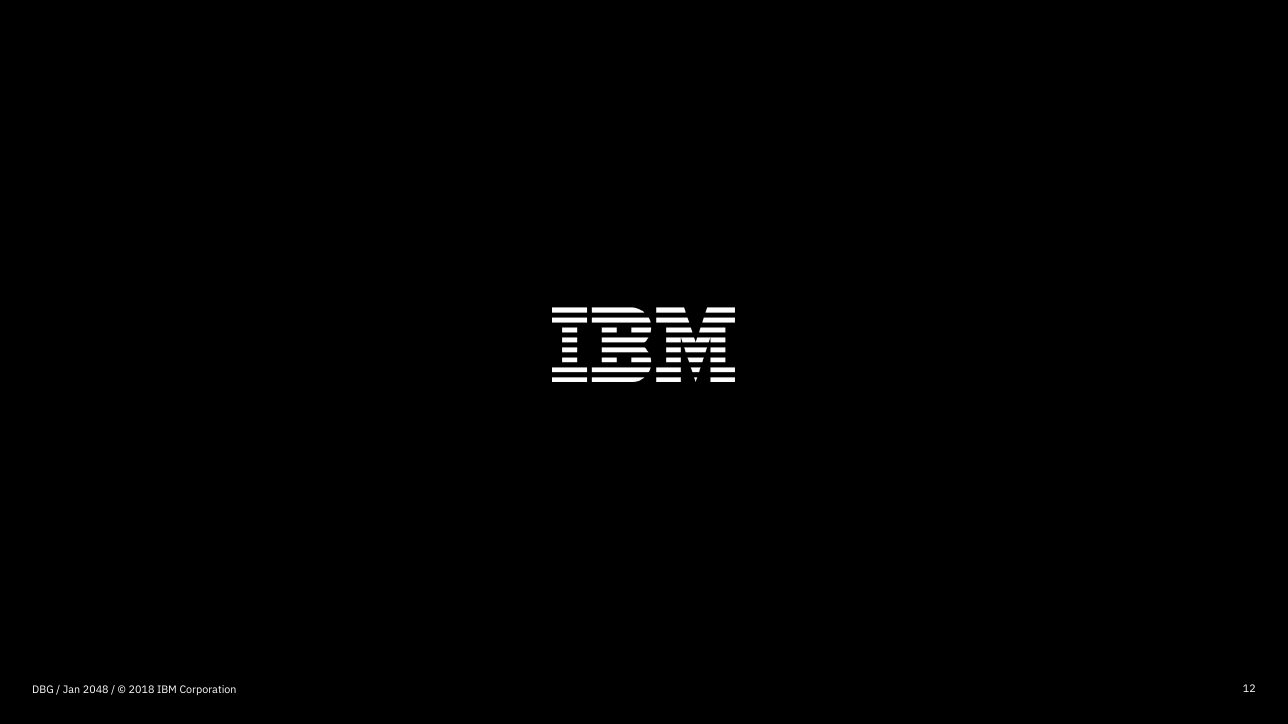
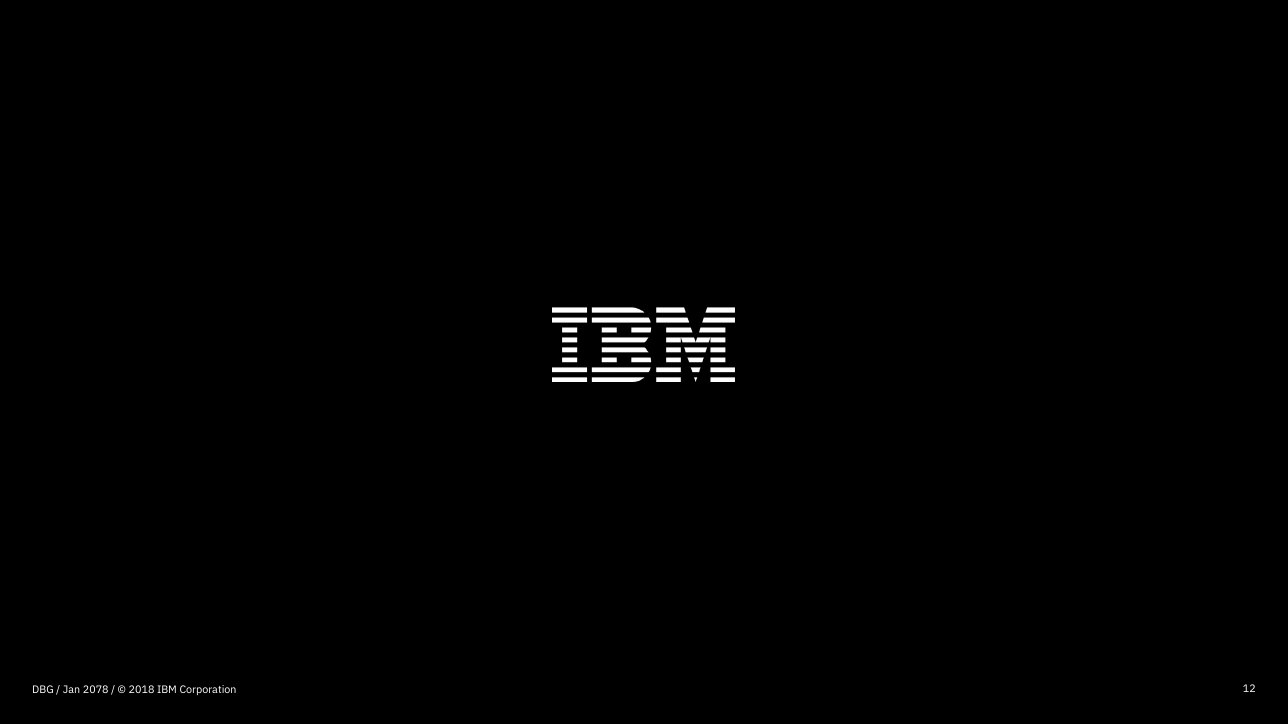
2048: 2048 -> 2078 (96, 690)
